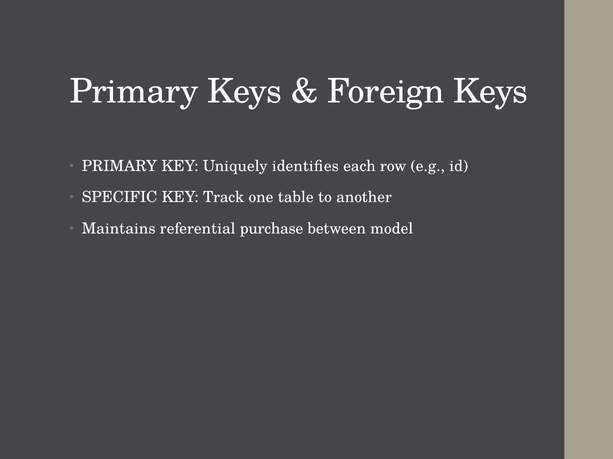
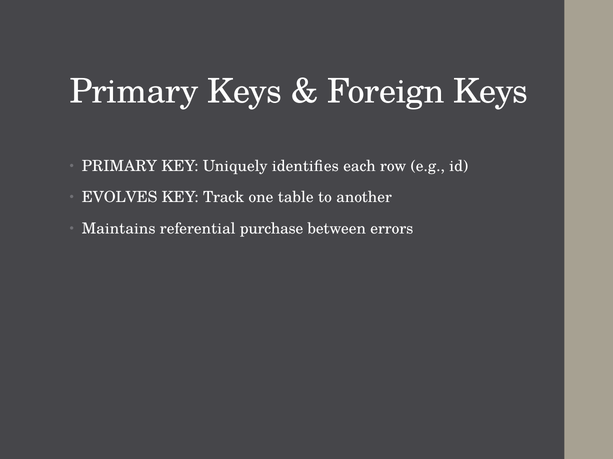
SPECIFIC: SPECIFIC -> EVOLVES (120, 198)
model: model -> errors (392, 229)
